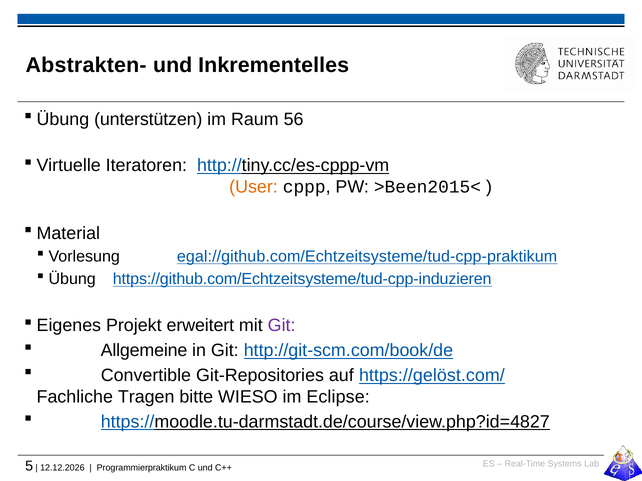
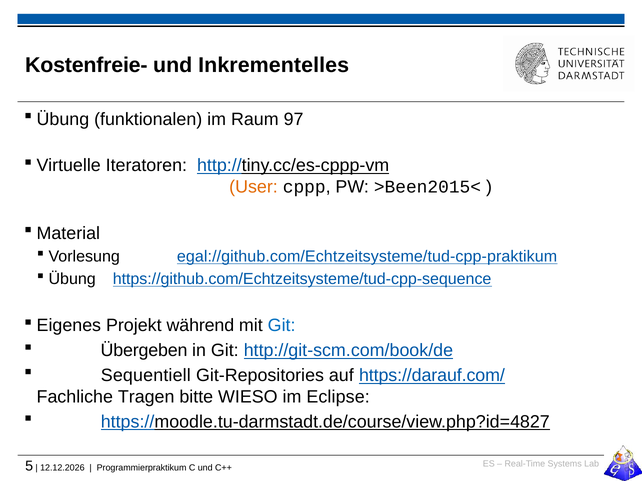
Abstrakten-: Abstrakten- -> Kostenfreie- (86, 65)
unterstützen: unterstützen -> funktionalen (148, 119)
56: 56 -> 97 (294, 119)
https://github.com/Echtzeitsysteme/tud-cpp-induzieren: https://github.com/Echtzeitsysteme/tud-cpp-induzieren -> https://github.com/Echtzeitsysteme/tud-cpp-sequence (302, 279)
erweitert: erweitert -> während (200, 326)
Git colour: purple -> blue (282, 326)
Allgemeine: Allgemeine -> Übergeben (144, 351)
Convertible: Convertible -> Sequentiell (146, 376)
https://gelöst.com/: https://gelöst.com/ -> https://darauf.com/ (432, 376)
